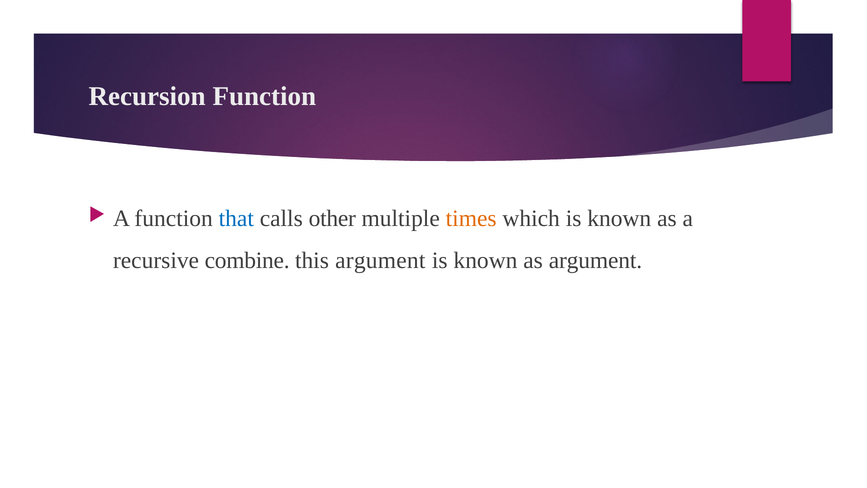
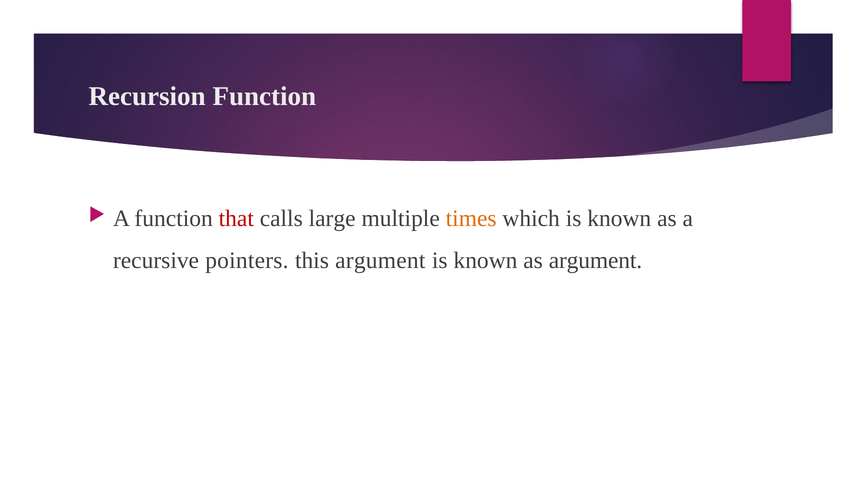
that colour: blue -> red (236, 218)
other: other -> large (332, 218)
combine: combine -> pointers (247, 260)
